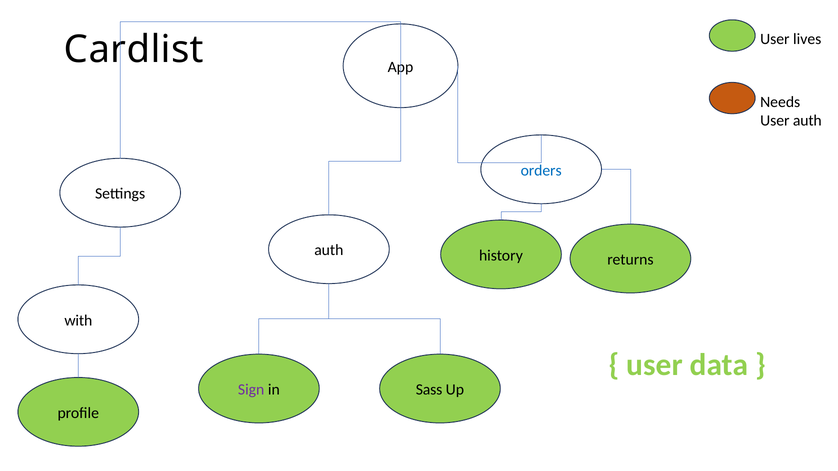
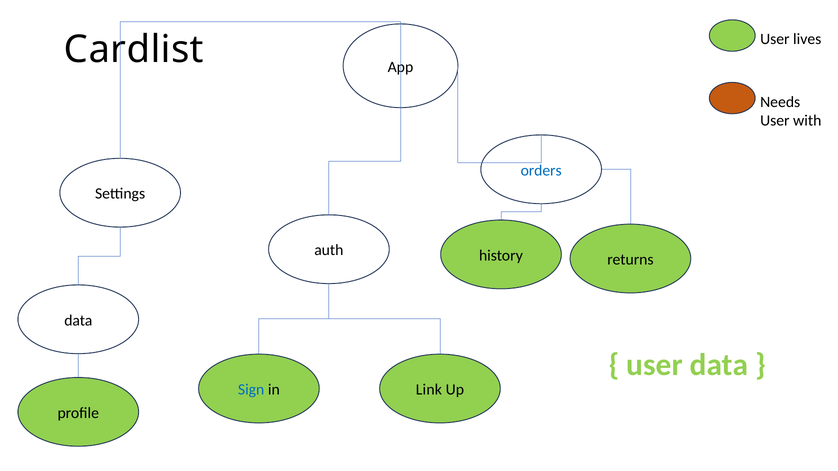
User auth: auth -> with (807, 121)
with: with -> data (78, 321)
Sign colour: purple -> blue (251, 390)
Sass: Sass -> Link (429, 390)
